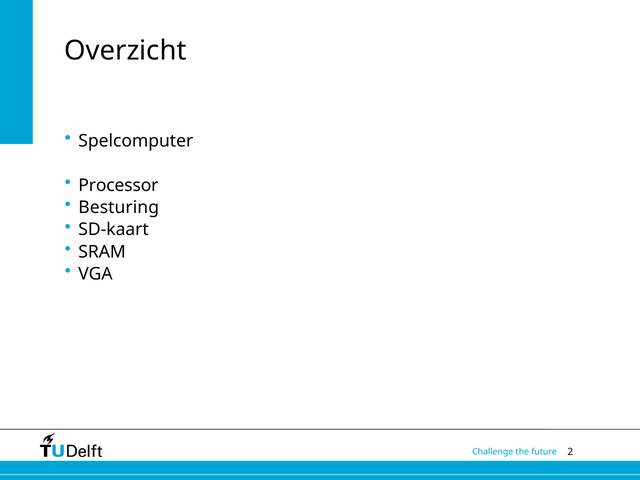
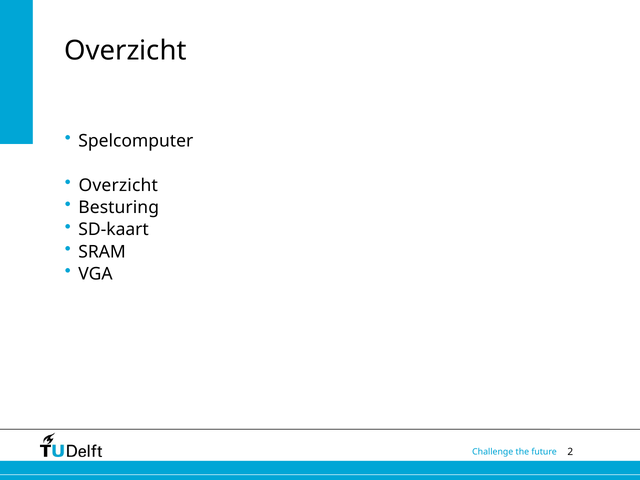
Processor: Processor -> Overzicht (118, 185)
